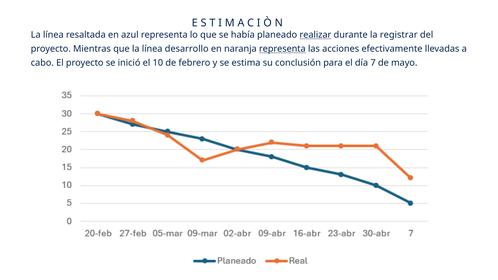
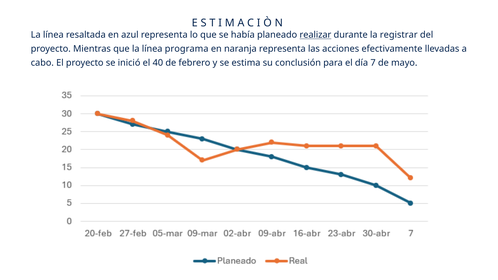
desarrollo: desarrollo -> programa (187, 49)
representa underline: present -> none (282, 49)
10: 10 -> 40 (158, 63)
